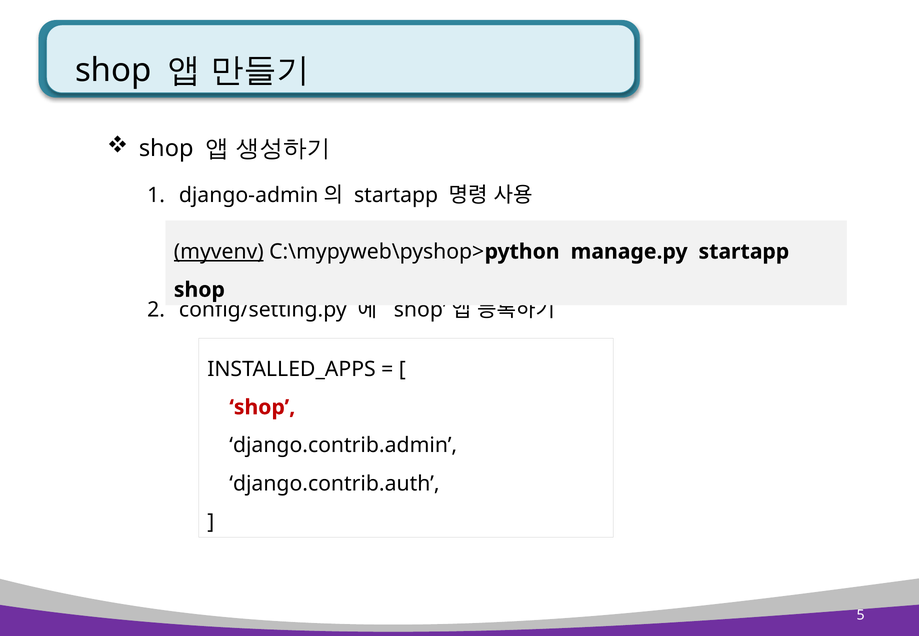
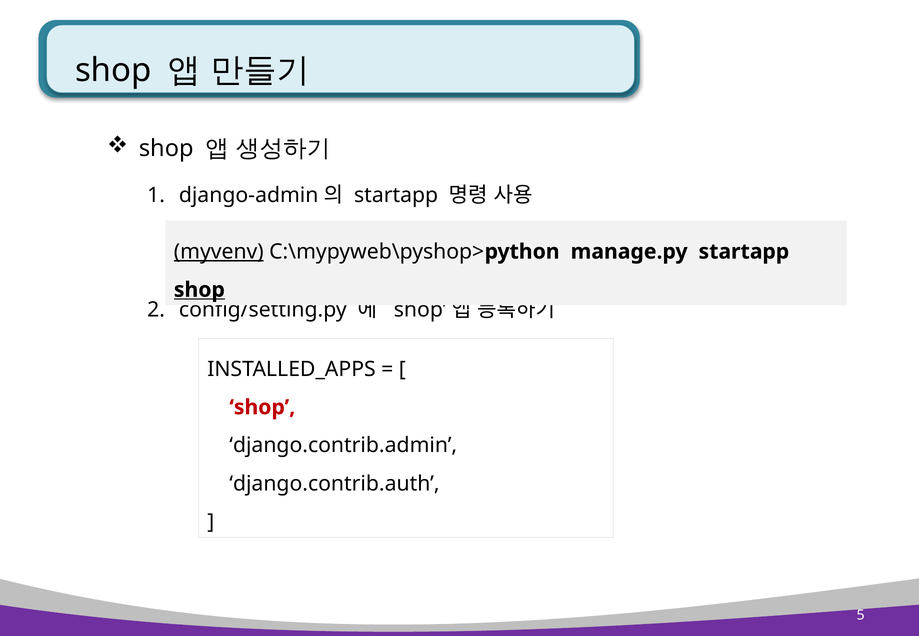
shop underline: none -> present (199, 290)
